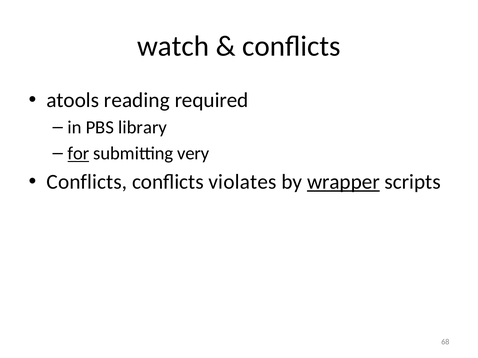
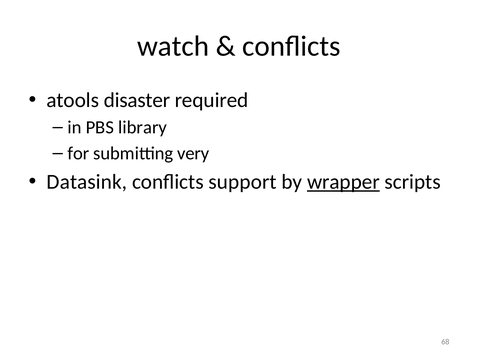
reading: reading -> disaster (137, 100)
for underline: present -> none (78, 154)
Conflicts: Conflicts -> Datasink (87, 182)
violates: violates -> support (243, 182)
